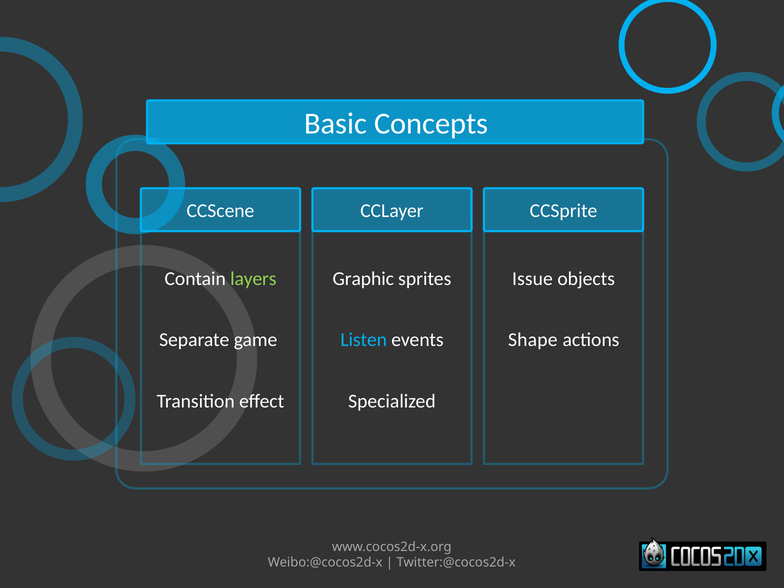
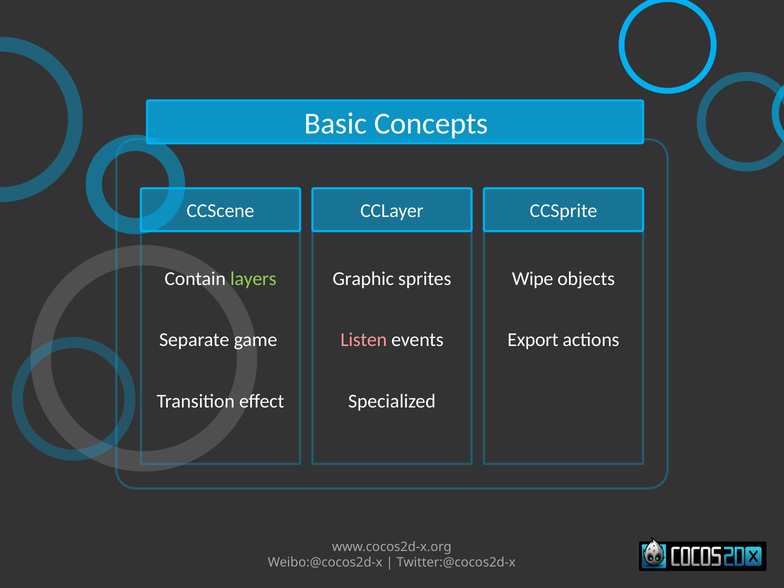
Issue: Issue -> Wipe (533, 279)
Listen colour: light blue -> pink (364, 340)
Shape: Shape -> Export (533, 340)
